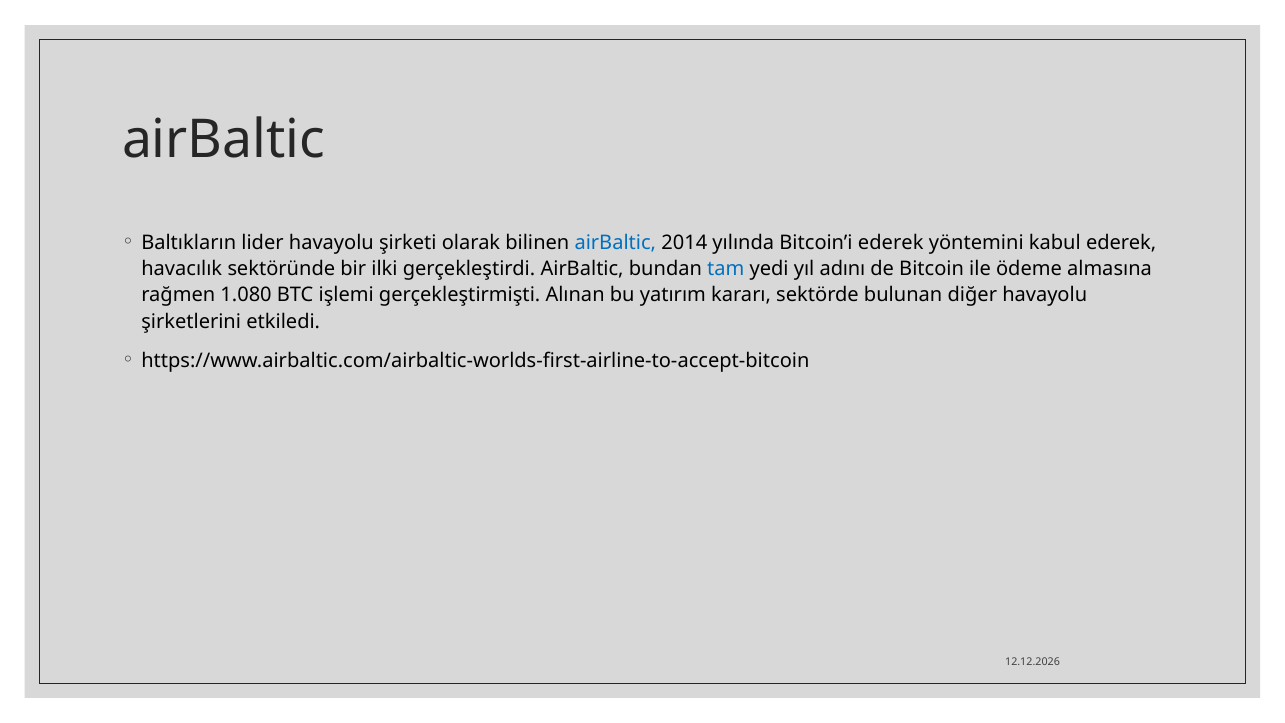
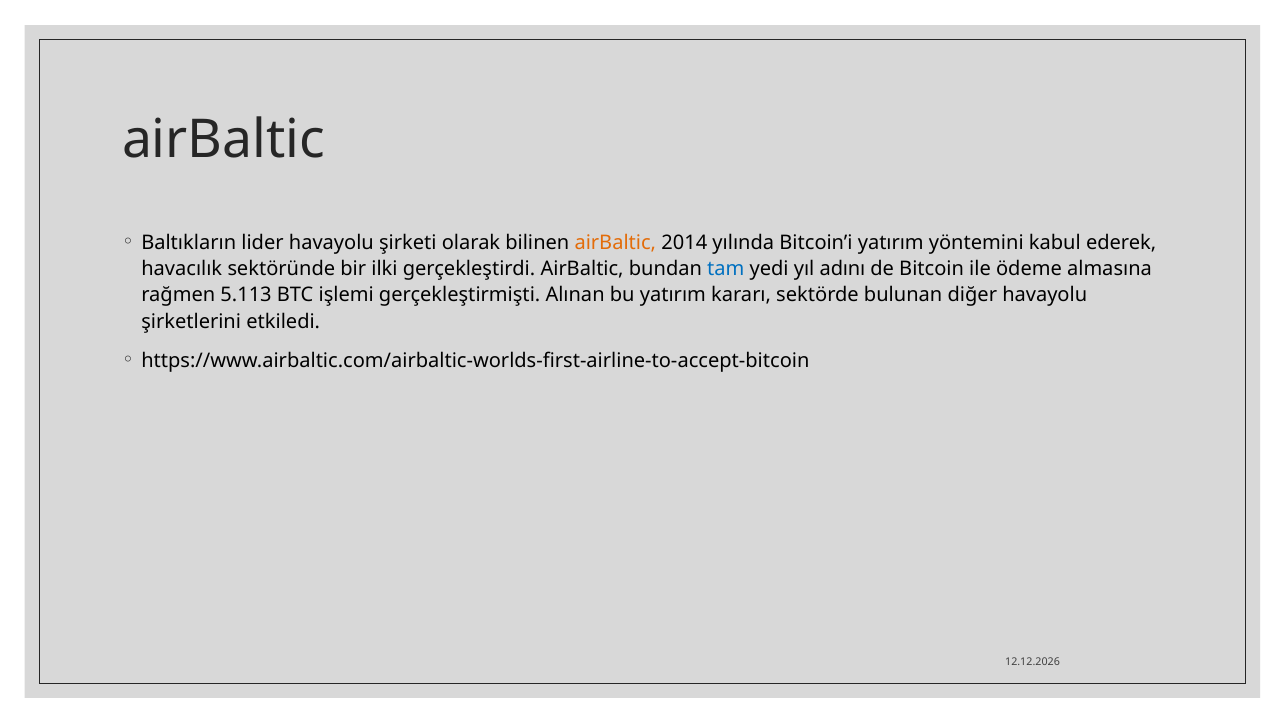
airBaltic colour: blue -> orange (615, 242)
Bitcoin’i ederek: ederek -> yatırım (891, 242)
1.080: 1.080 -> 5.113 (246, 295)
